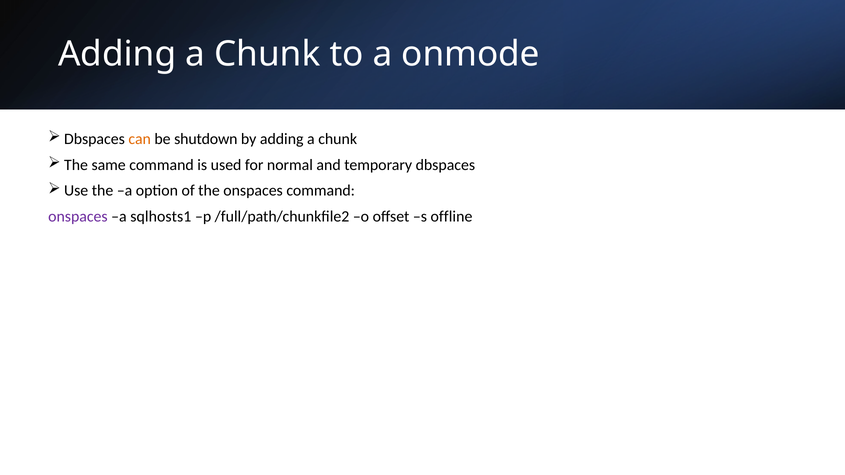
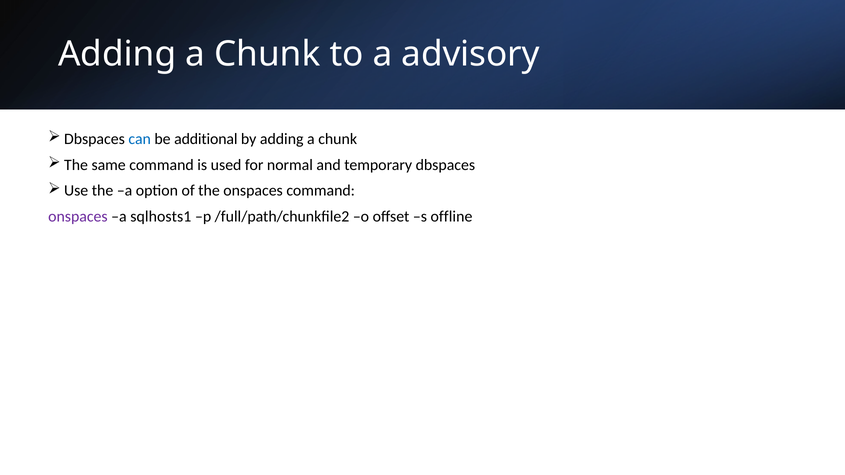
onmode: onmode -> advisory (471, 54)
can colour: orange -> blue (140, 139)
shutdown: shutdown -> additional (206, 139)
